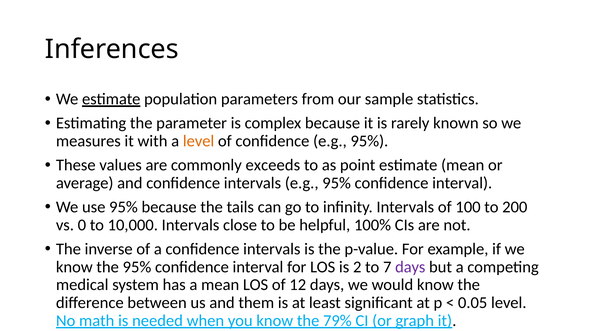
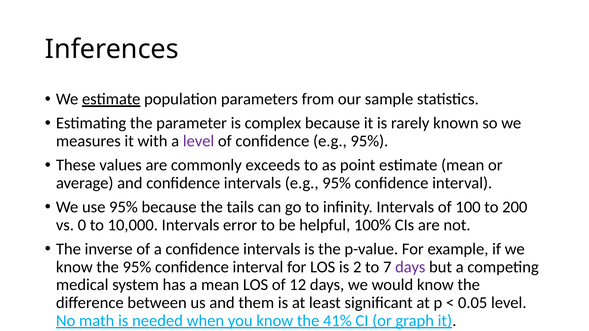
level colour: orange -> purple (199, 141)
close: close -> error (240, 225)
79%: 79% -> 41% (337, 321)
